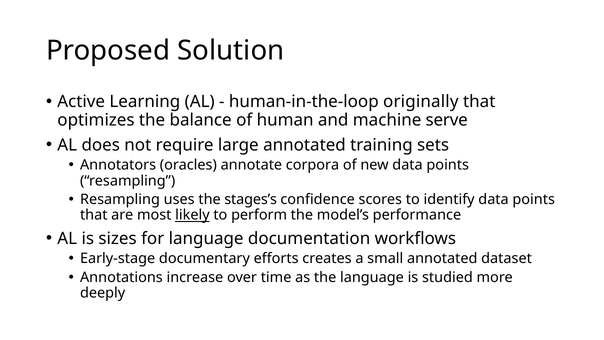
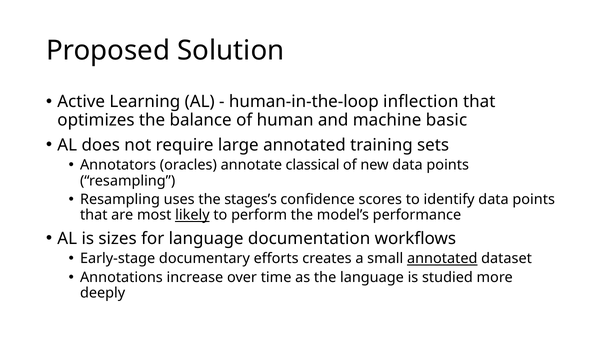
originally: originally -> inflection (421, 102)
serve: serve -> basic (447, 120)
corpora: corpora -> classical (313, 165)
annotated underline: none -> present (442, 258)
